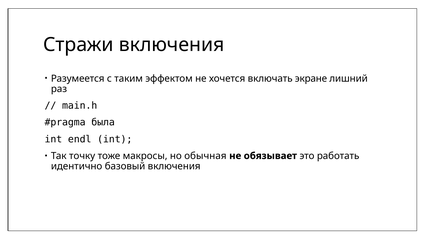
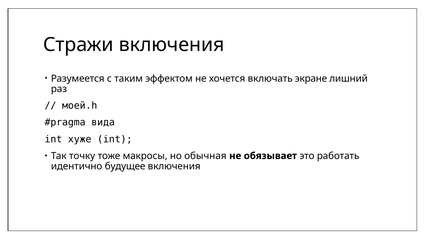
main.h: main.h -> моей.h (80, 106)
была: была -> вида (103, 122)
endl: endl -> хуже (80, 139)
базовый: базовый -> будущее (125, 166)
